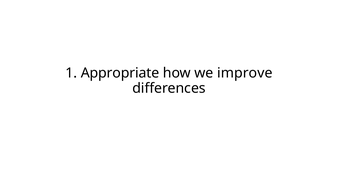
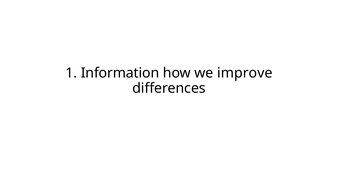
Appropriate: Appropriate -> Information (120, 73)
